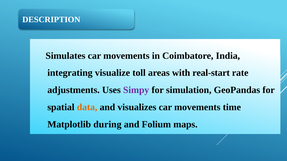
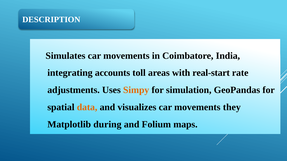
visualize: visualize -> accounts (113, 73)
Simpy colour: purple -> orange (136, 90)
time: time -> they (232, 107)
